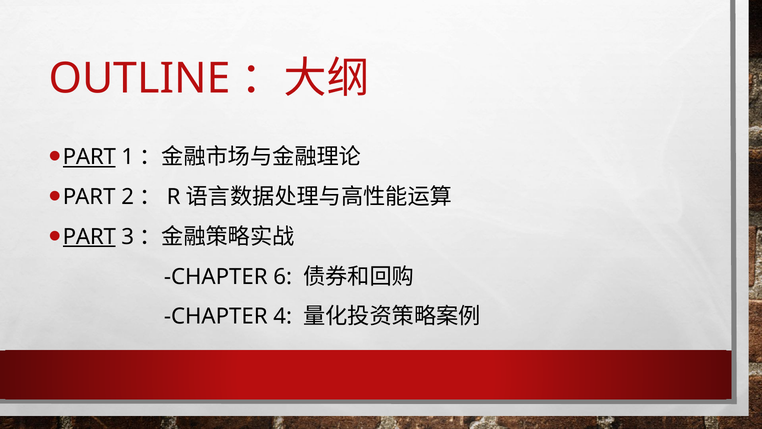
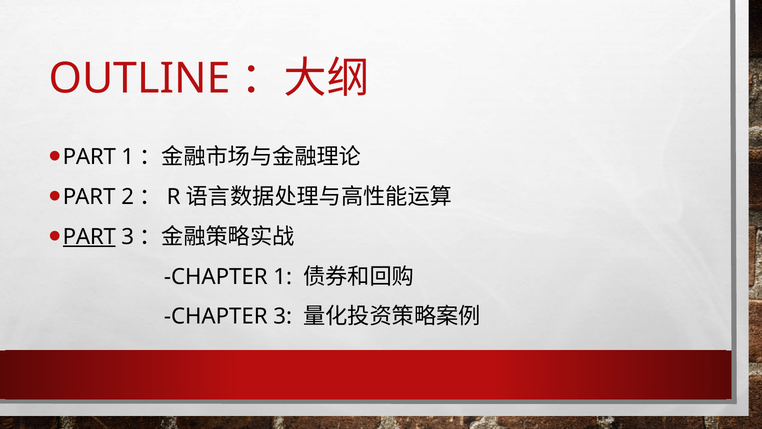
PART underline: present -> none (89, 157)
CHAPTER 6: 6 -> 1 (283, 276)
CHAPTER 4: 4 -> 3 (283, 316)
